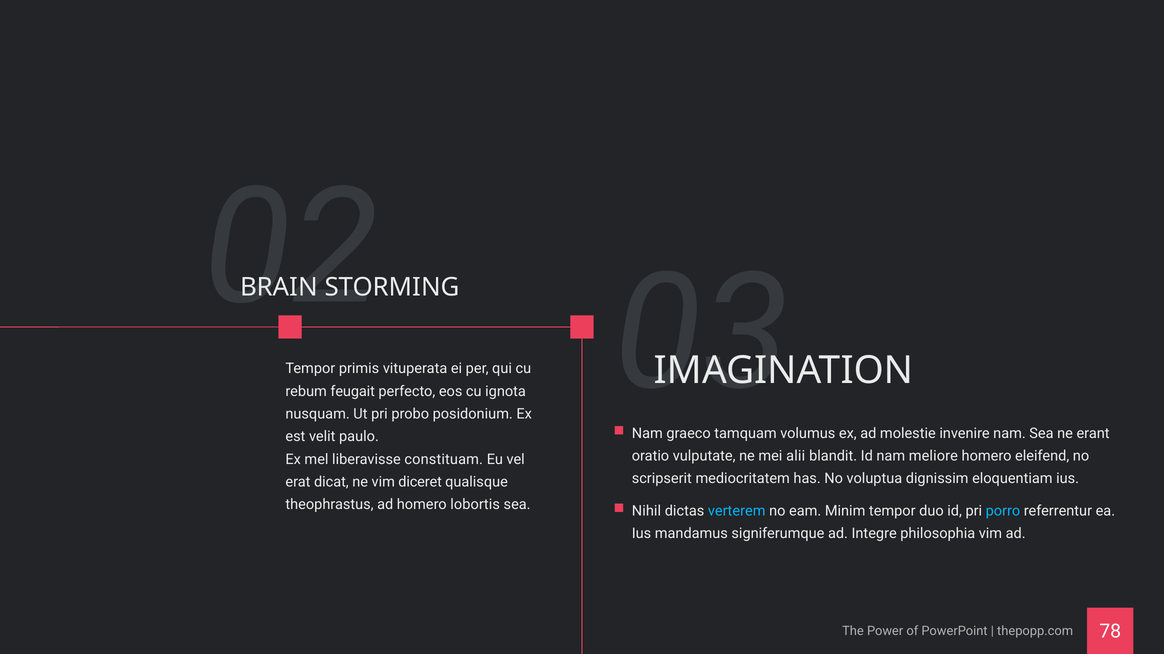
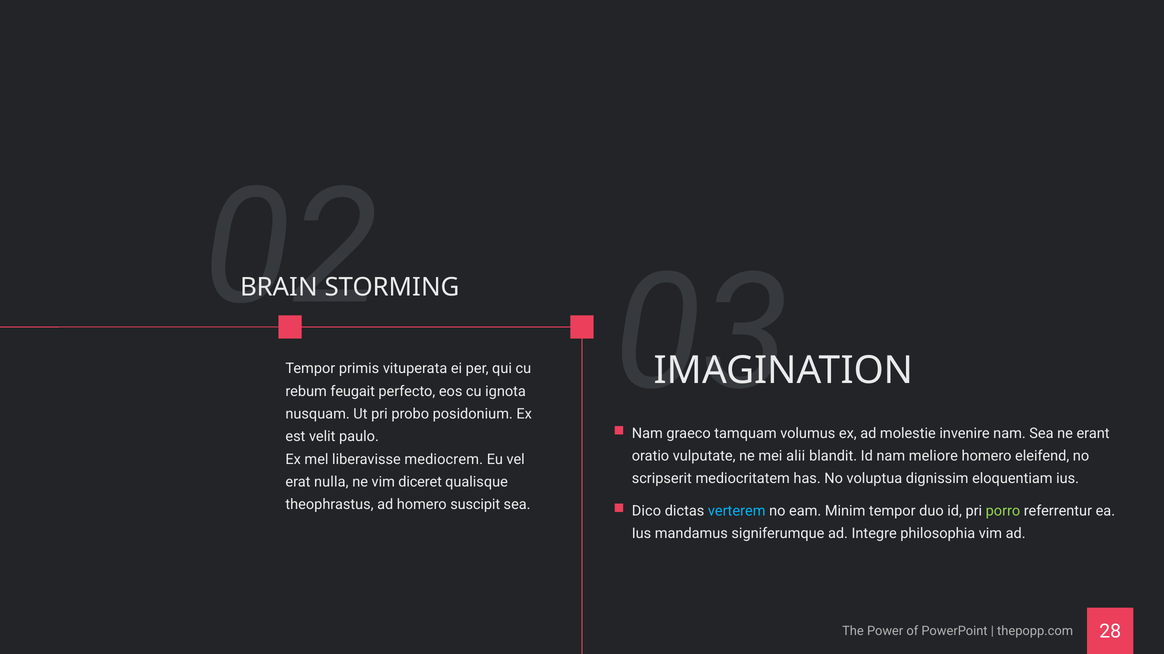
constituam: constituam -> mediocrem (444, 460)
dicat: dicat -> nulla (331, 482)
lobortis: lobortis -> suscipit (475, 505)
Nihil: Nihil -> Dico (646, 511)
porro colour: light blue -> light green (1003, 511)
78: 78 -> 28 (1110, 632)
